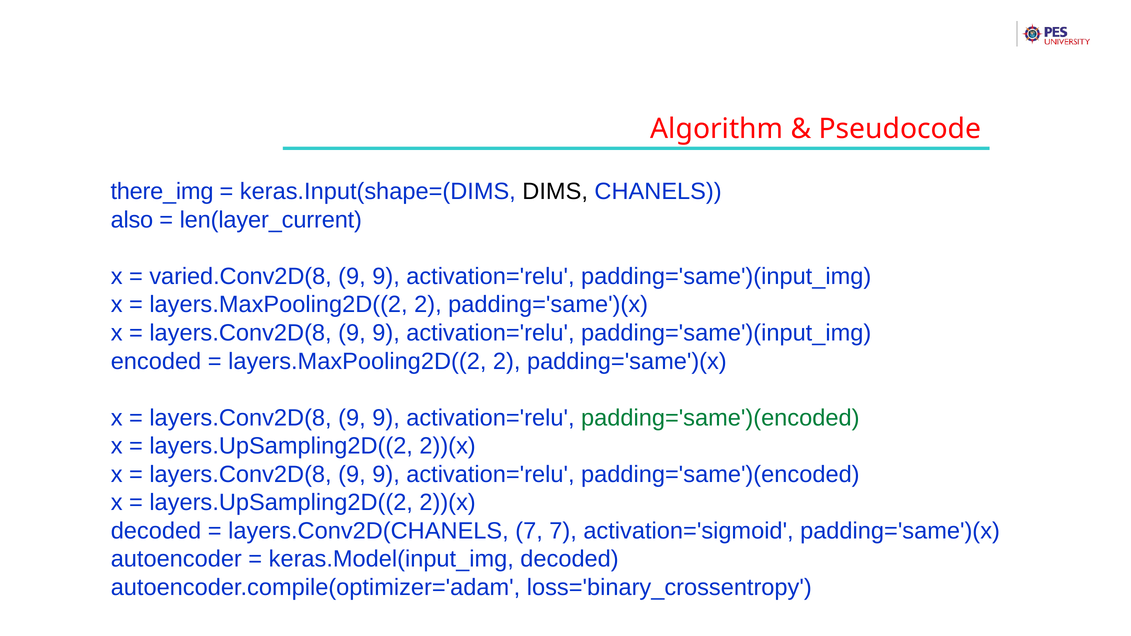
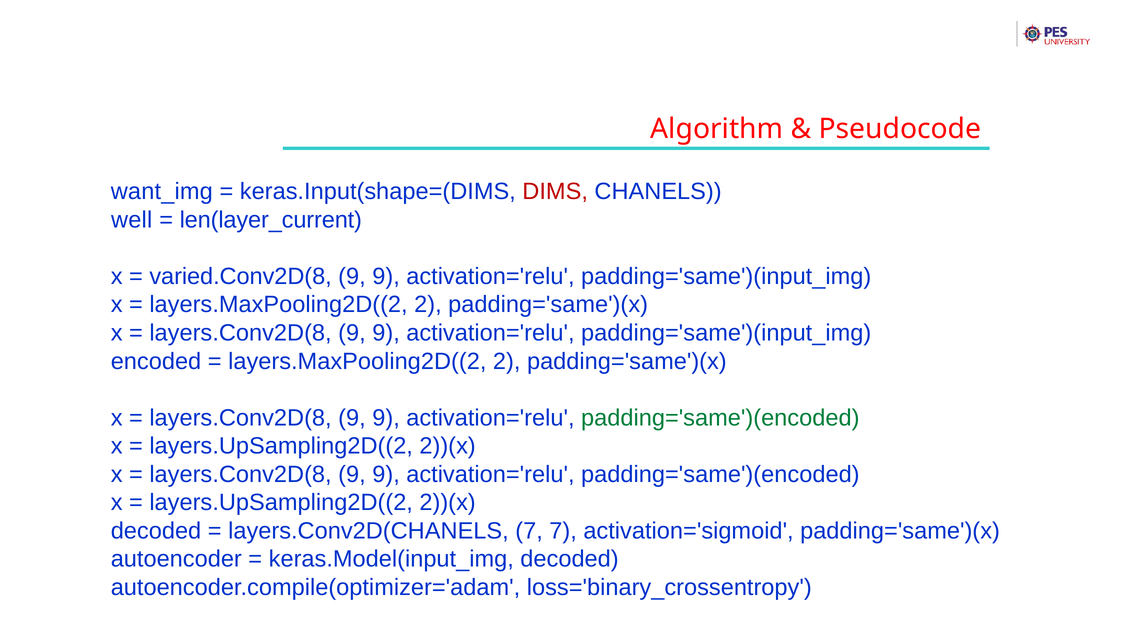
there_img: there_img -> want_img (162, 192)
DIMS colour: black -> red (555, 192)
also: also -> well (132, 220)
